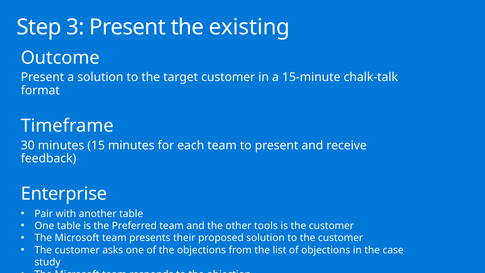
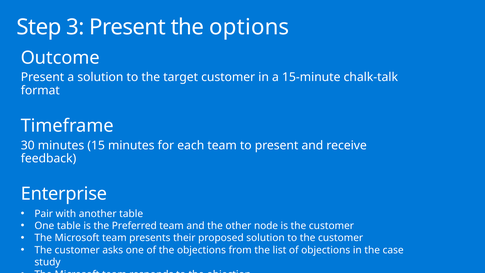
existing: existing -> options (249, 27)
tools: tools -> node (266, 226)
